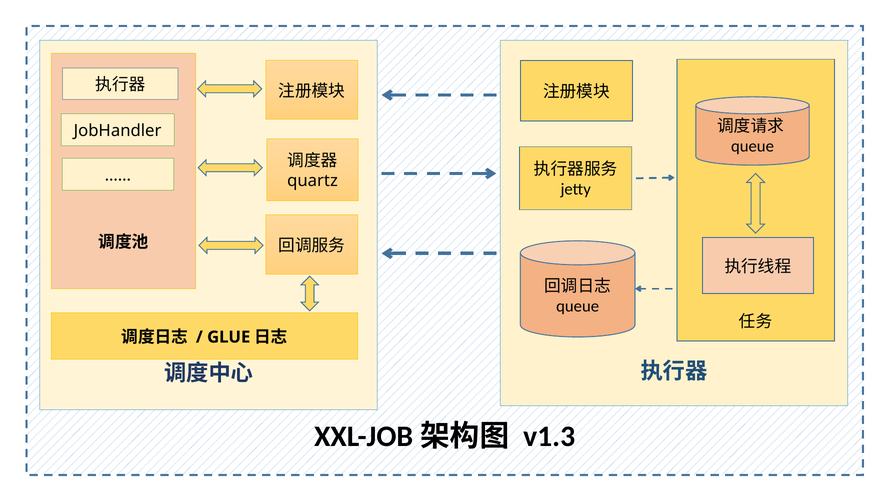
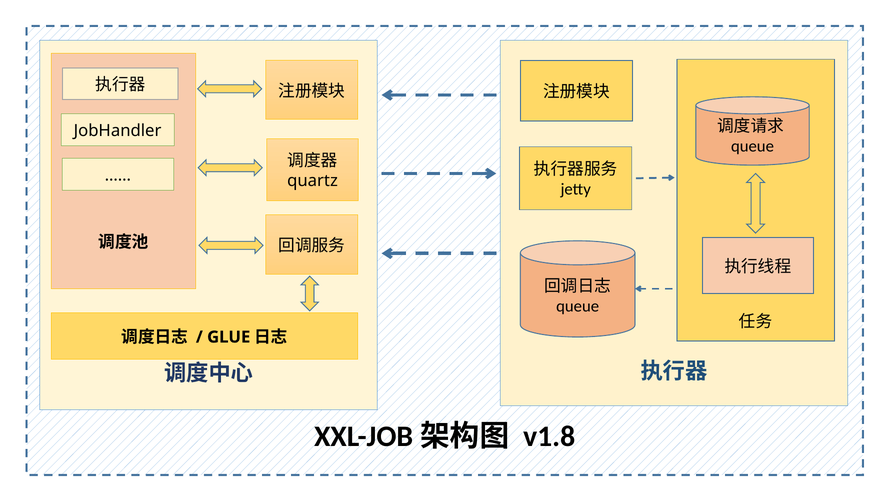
v1.3: v1.3 -> v1.8 (549, 436)
